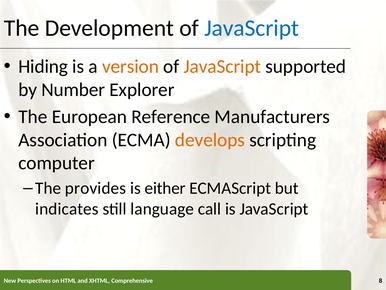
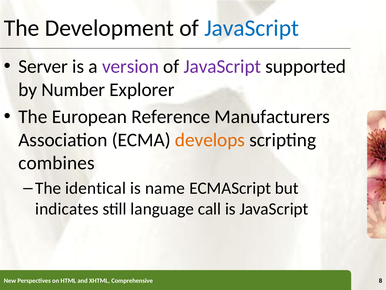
Hiding: Hiding -> Server (43, 66)
version colour: orange -> purple (130, 66)
JavaScript colour: orange -> purple (222, 66)
computer: computer -> combines (56, 163)
provides: provides -> identical (96, 188)
either: either -> name (165, 188)
